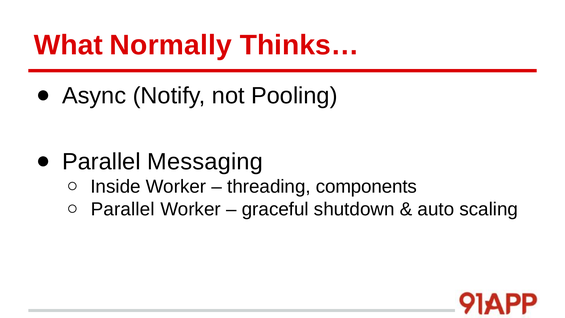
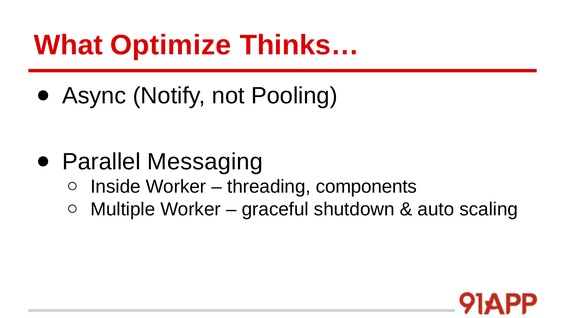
Normally: Normally -> Optimize (171, 45)
Parallel: Parallel -> Multiple (123, 209)
